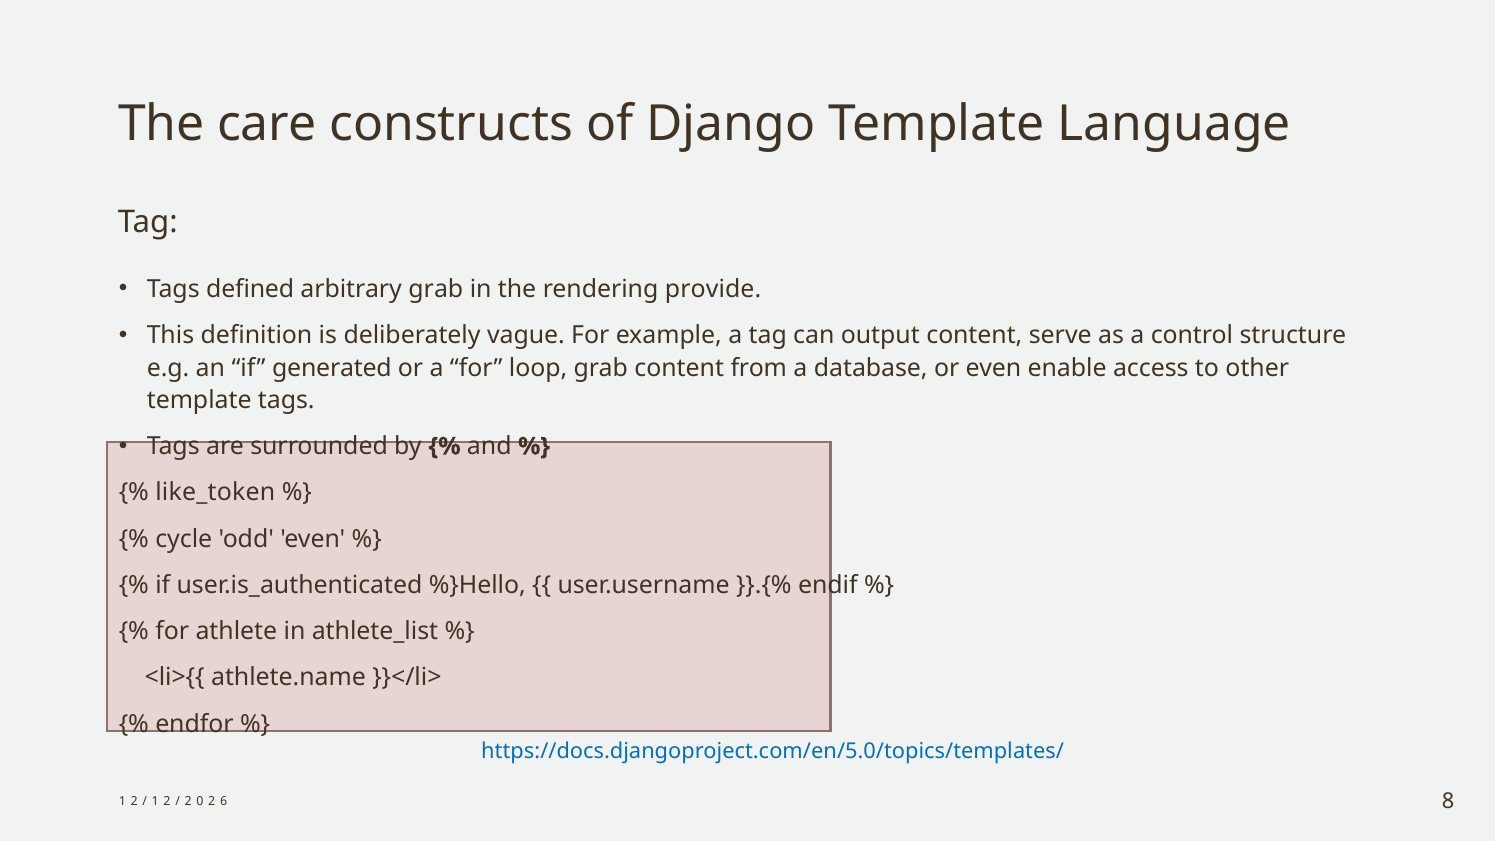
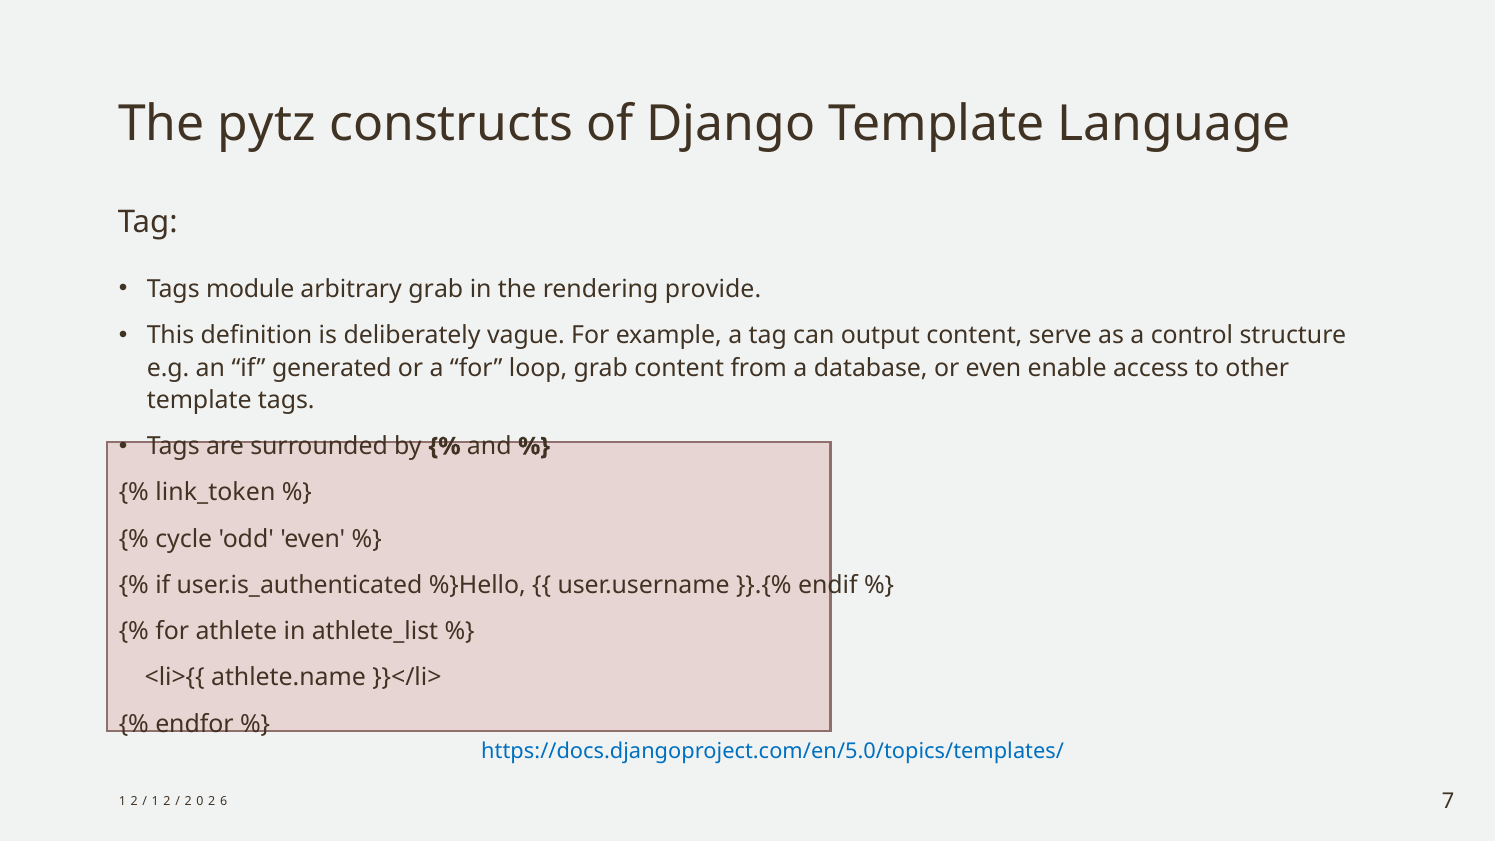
care: care -> pytz (267, 124)
defined: defined -> module (250, 289)
like_token: like_token -> link_token (215, 493)
8: 8 -> 7 (1448, 802)
